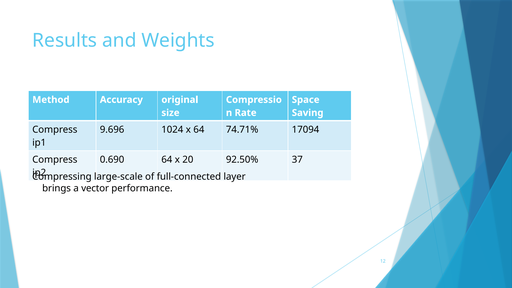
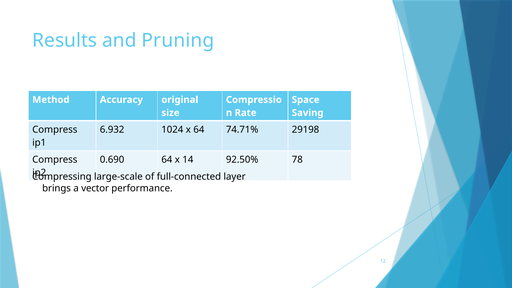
Weights: Weights -> Pruning (178, 40)
9.696: 9.696 -> 6.932 (112, 130)
17094: 17094 -> 29198 (306, 130)
20: 20 -> 14 (188, 160)
37: 37 -> 78 (297, 160)
